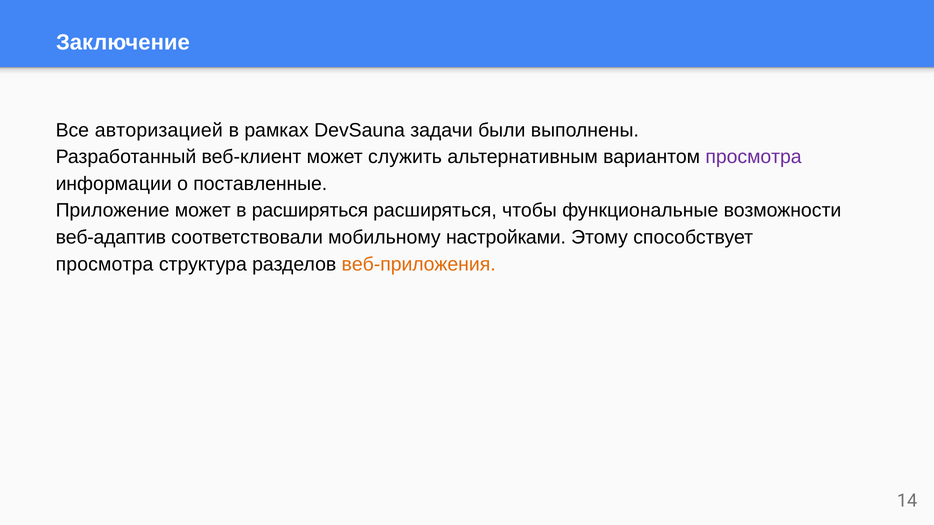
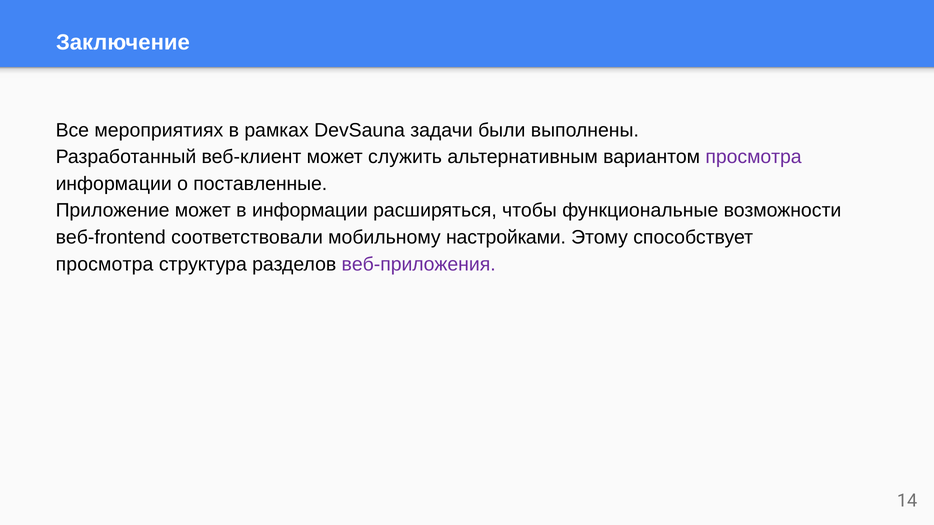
авторизацией: авторизацией -> мероприятиях (159, 130)
в расширяться: расширяться -> информации (310, 211)
веб-адаптив: веб-адаптив -> веб-frontend (111, 238)
веб-приложения colour: orange -> purple (419, 264)
